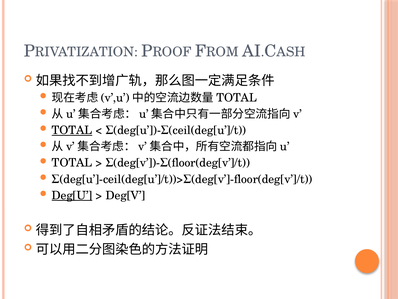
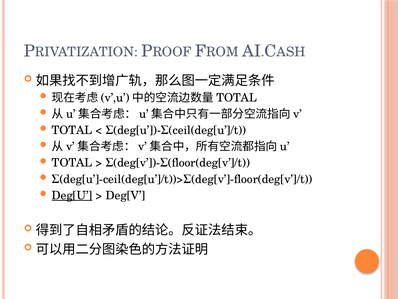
TOTAL underline: present -> none (72, 130)
